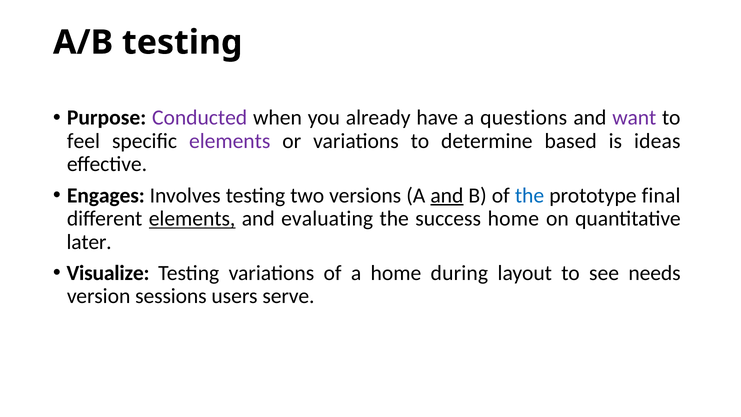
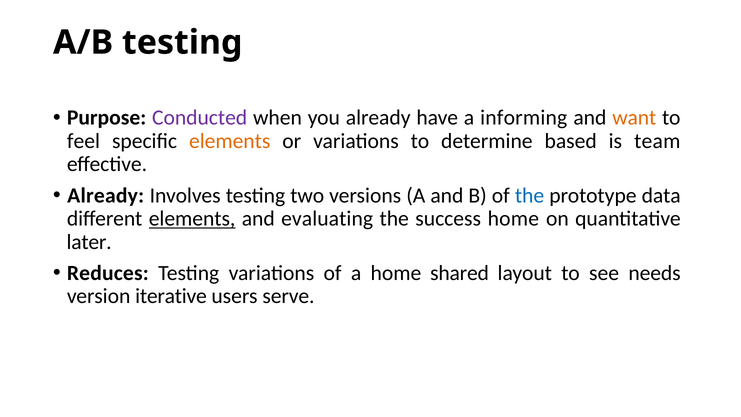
questions: questions -> informing (524, 118)
want colour: purple -> orange (634, 118)
elements colour: purple -> orange (230, 141)
ideas: ideas -> team (657, 141)
Engages: Engages -> Already (106, 195)
and underline: present -> none (447, 195)
final: final -> data (661, 195)
Visualize: Visualize -> Reduces (108, 273)
during: during -> shared (460, 273)
sessions: sessions -> iterative (171, 296)
